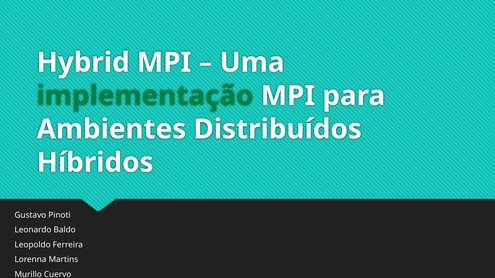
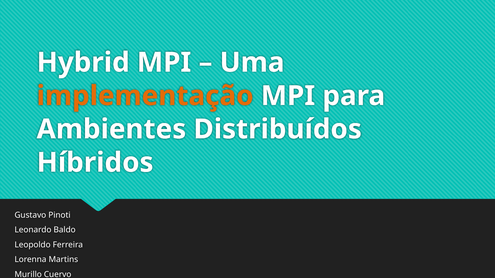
implementação colour: green -> orange (145, 96)
